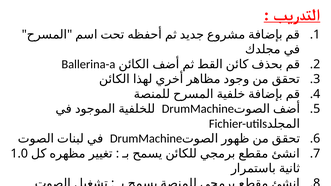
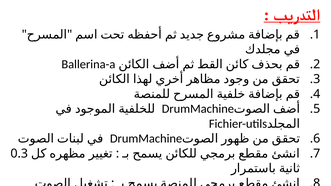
1.0: 1.0 -> 0.3 (19, 154)
